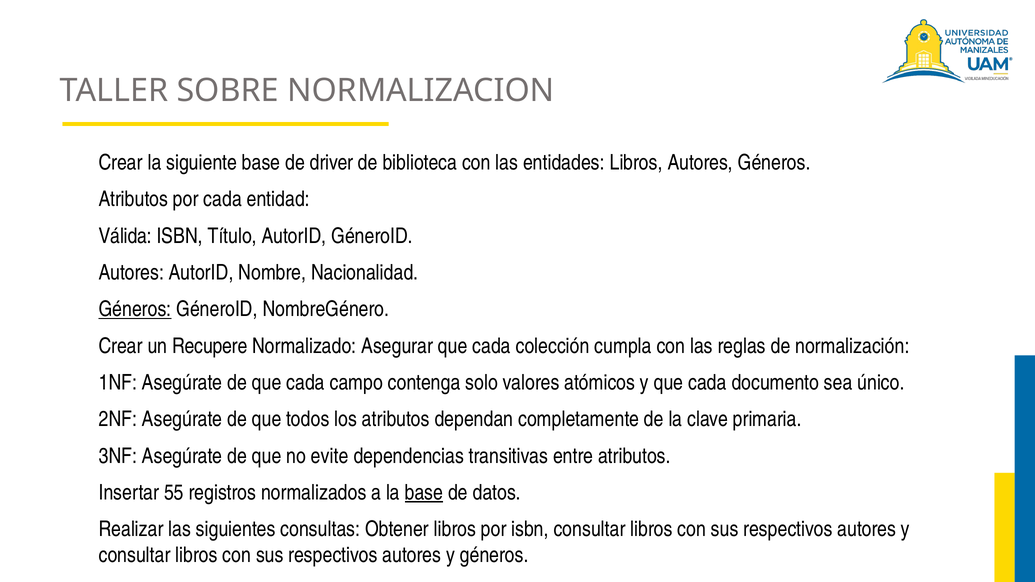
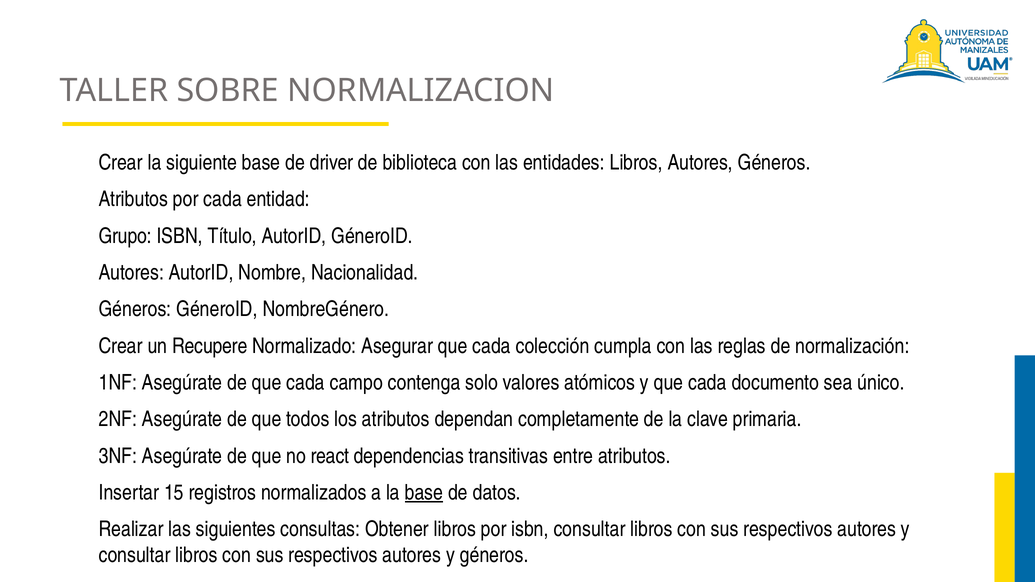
Válida: Válida -> Grupo (125, 236)
Géneros underline: present -> none (135, 309)
evite: evite -> react (330, 456)
55: 55 -> 15 (174, 493)
